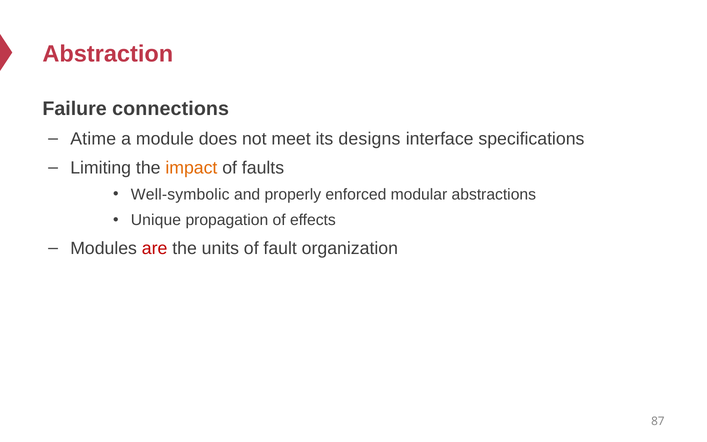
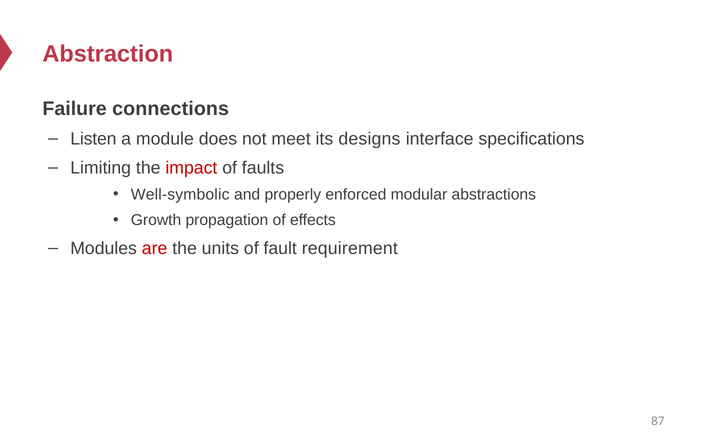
Atime: Atime -> Listen (93, 139)
impact colour: orange -> red (191, 168)
Unique: Unique -> Growth (156, 220)
organization: organization -> requirement (350, 248)
